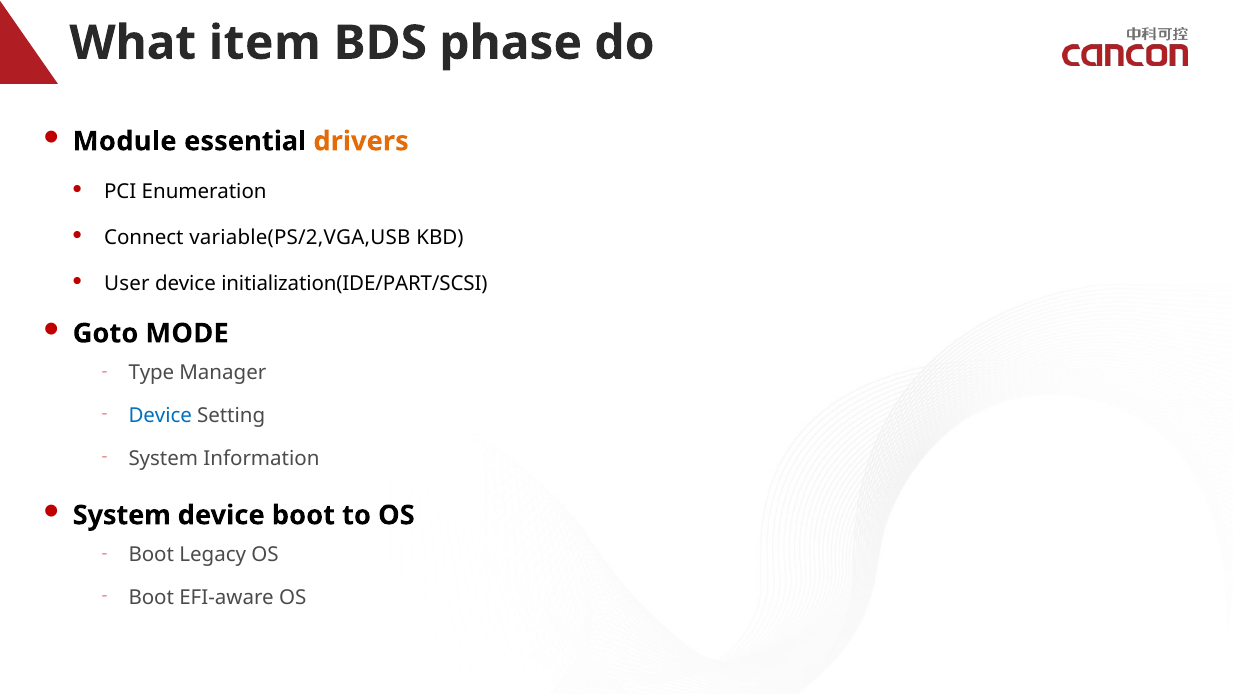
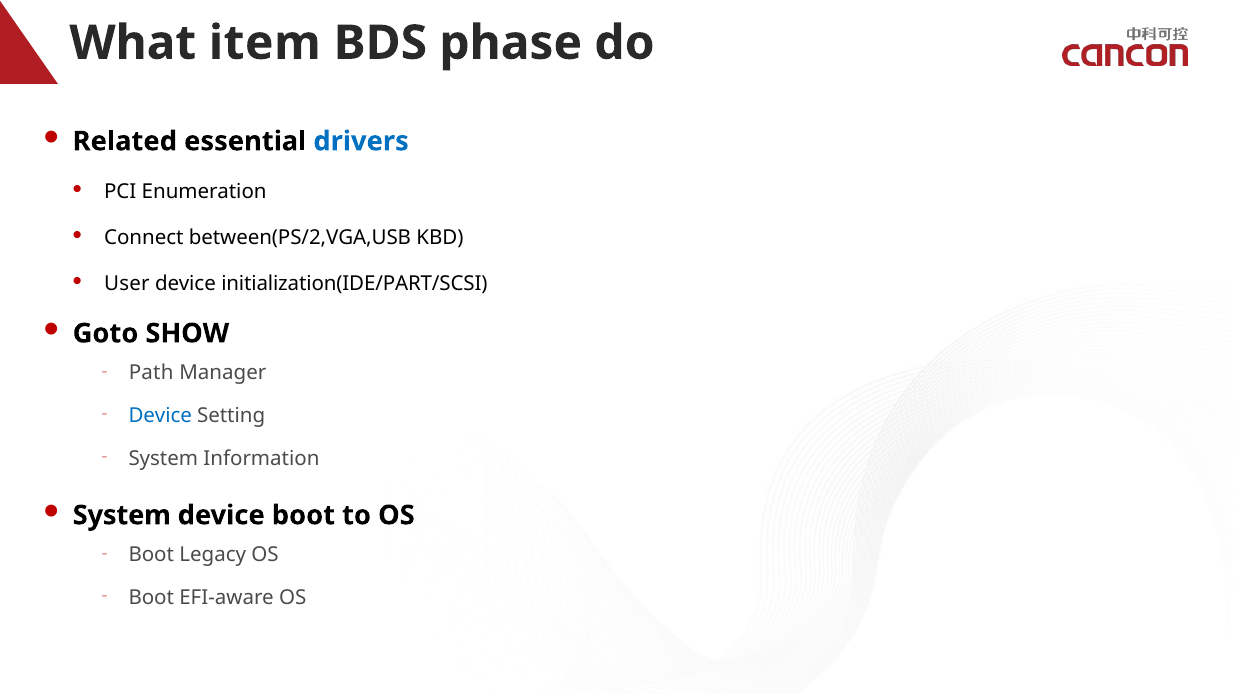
Module: Module -> Related (125, 141)
drivers colour: orange -> blue (361, 141)
variable(PS/2,VGA,USB: variable(PS/2,VGA,USB -> between(PS/2,VGA,USB (300, 237)
MODE: MODE -> SHOW (187, 333)
Type: Type -> Path (151, 373)
